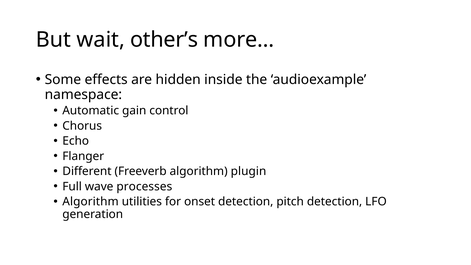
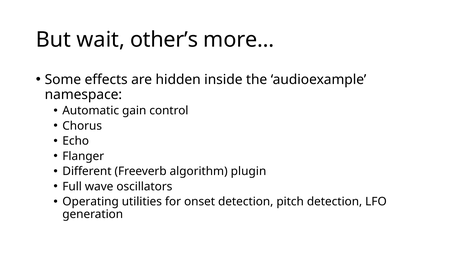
processes: processes -> oscillators (144, 187)
Algorithm: Algorithm -> Operating (91, 202)
